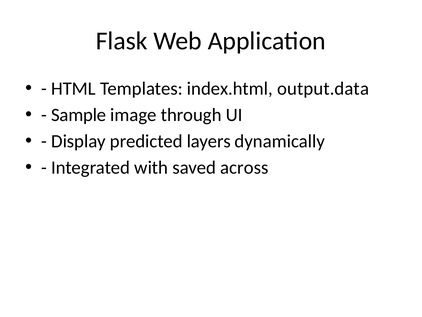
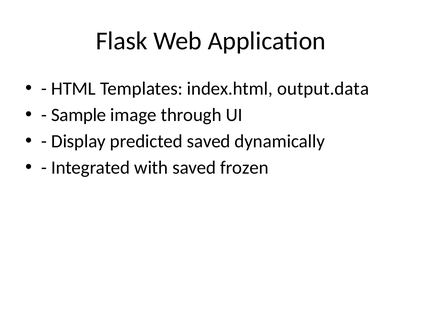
predicted layers: layers -> saved (209, 141)
across: across -> frozen (244, 167)
